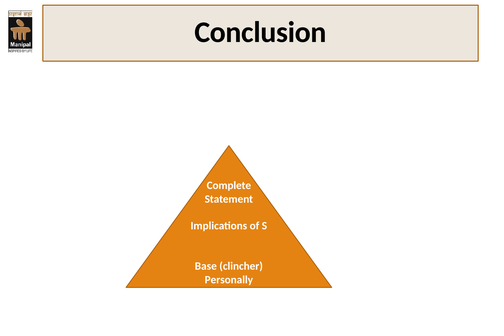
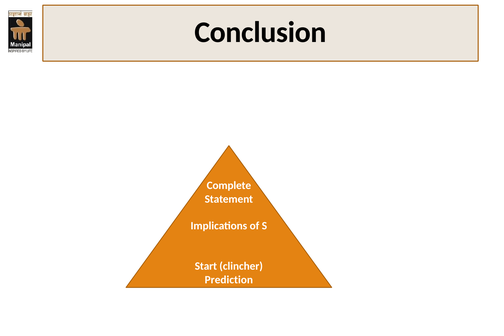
Base: Base -> Start (206, 266)
Personally: Personally -> Prediction (229, 280)
